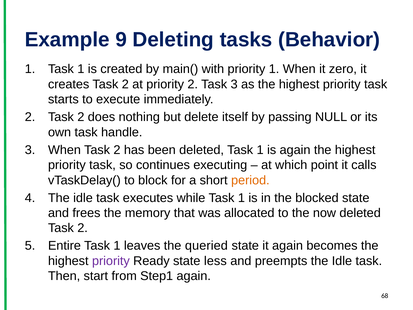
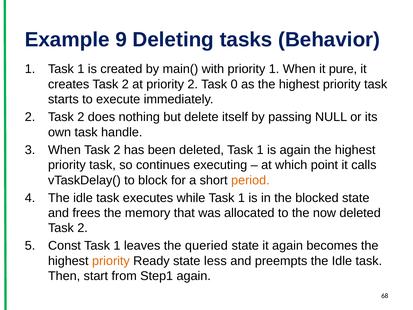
zero: zero -> pure (343, 69)
Task 3: 3 -> 0 (234, 84)
Entire: Entire -> Const (64, 246)
priority colour: purple -> orange (111, 261)
